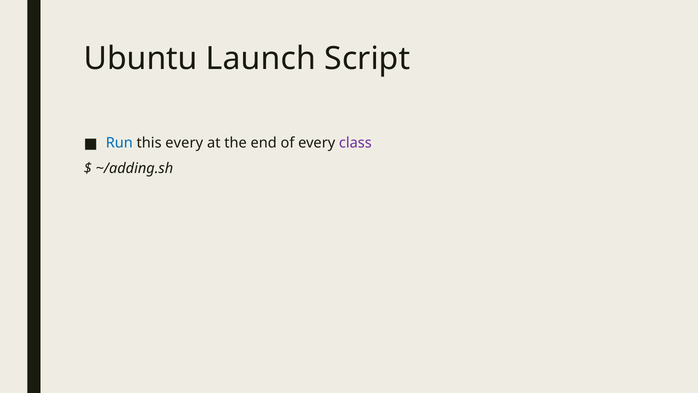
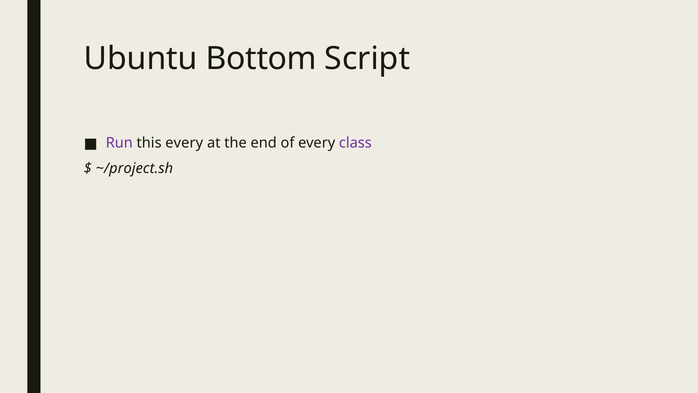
Launch: Launch -> Bottom (261, 59)
Run colour: blue -> purple (119, 143)
~/adding.sh: ~/adding.sh -> ~/project.sh (134, 168)
